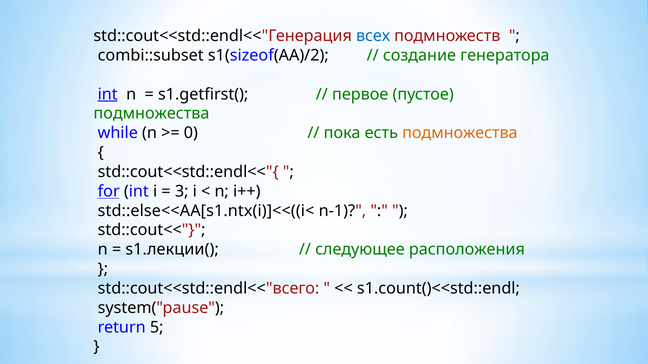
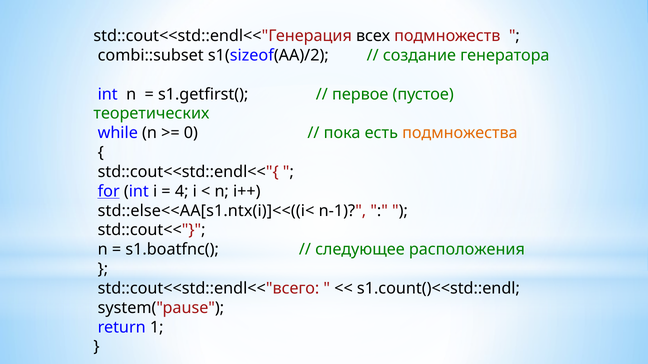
всех colour: blue -> black (373, 36)
int underline: present -> none (108, 94)
подмножества: подмножества -> теоретических (151, 114)
3: 3 -> 4 (182, 192)
s1.лекции(: s1.лекции( -> s1.boatfnc( (172, 250)
5: 5 -> 1 (157, 328)
